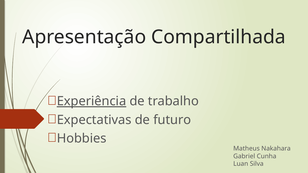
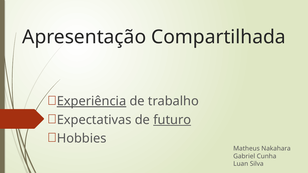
futuro underline: none -> present (172, 120)
